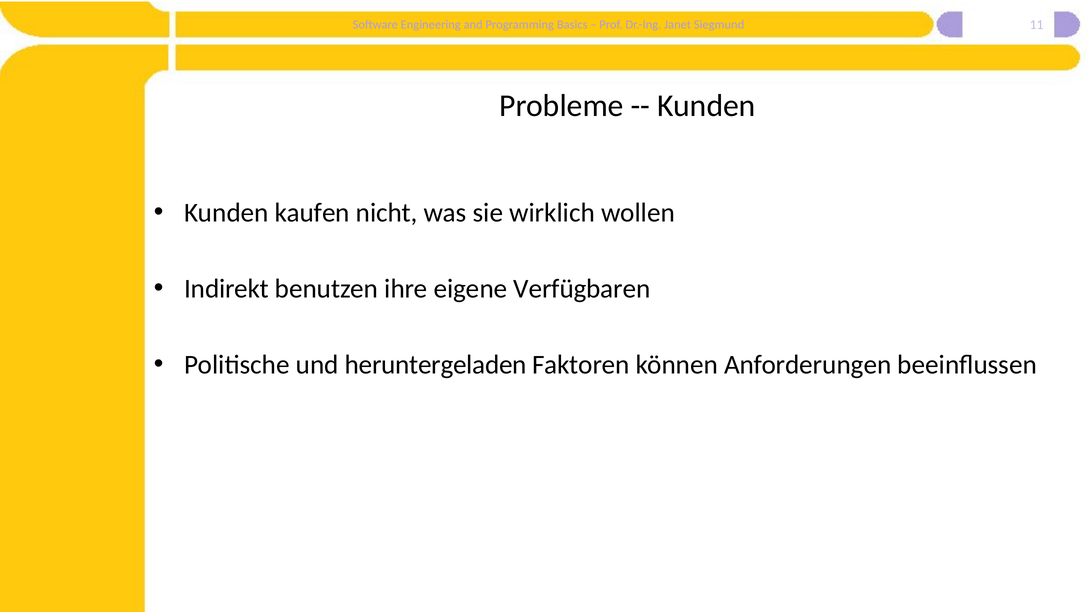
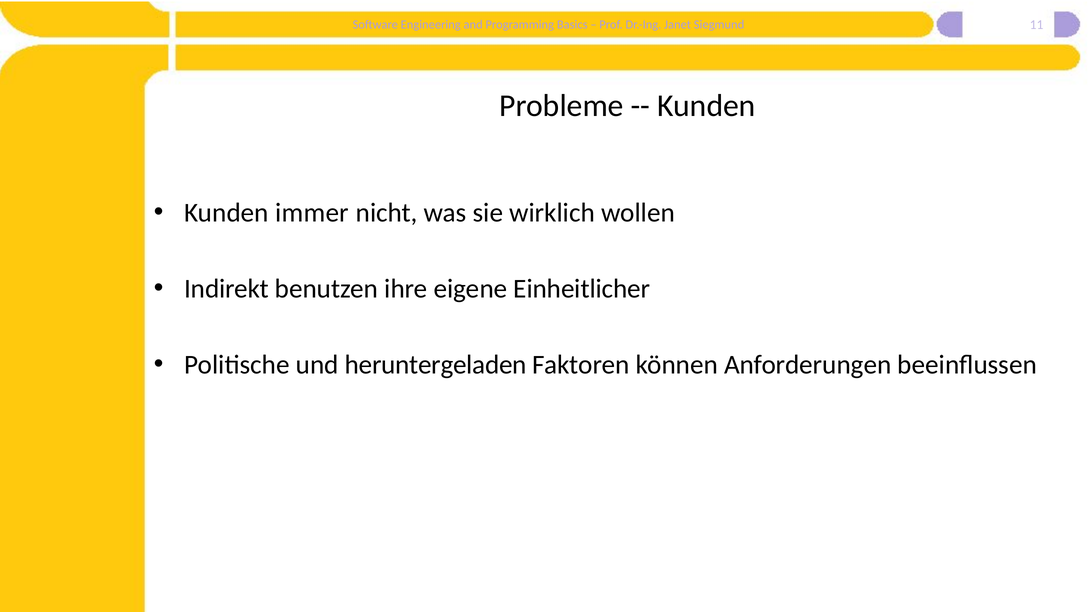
kaufen: kaufen -> immer (312, 213)
Verfügbaren: Verfügbaren -> Einheitlicher (582, 289)
